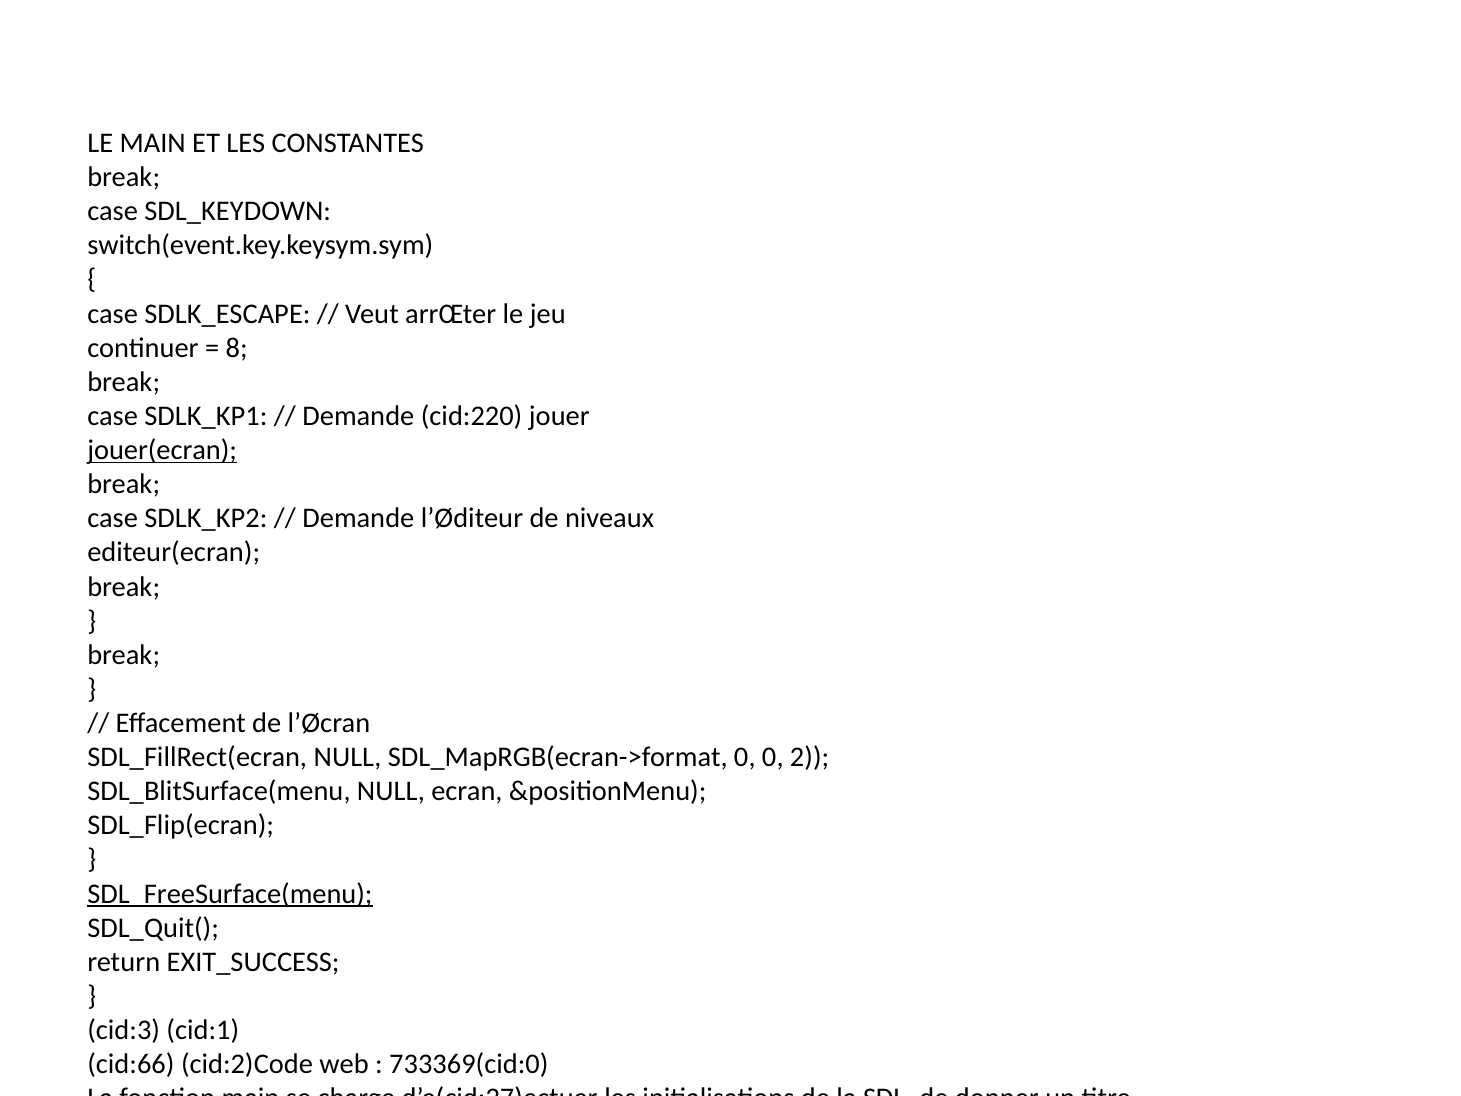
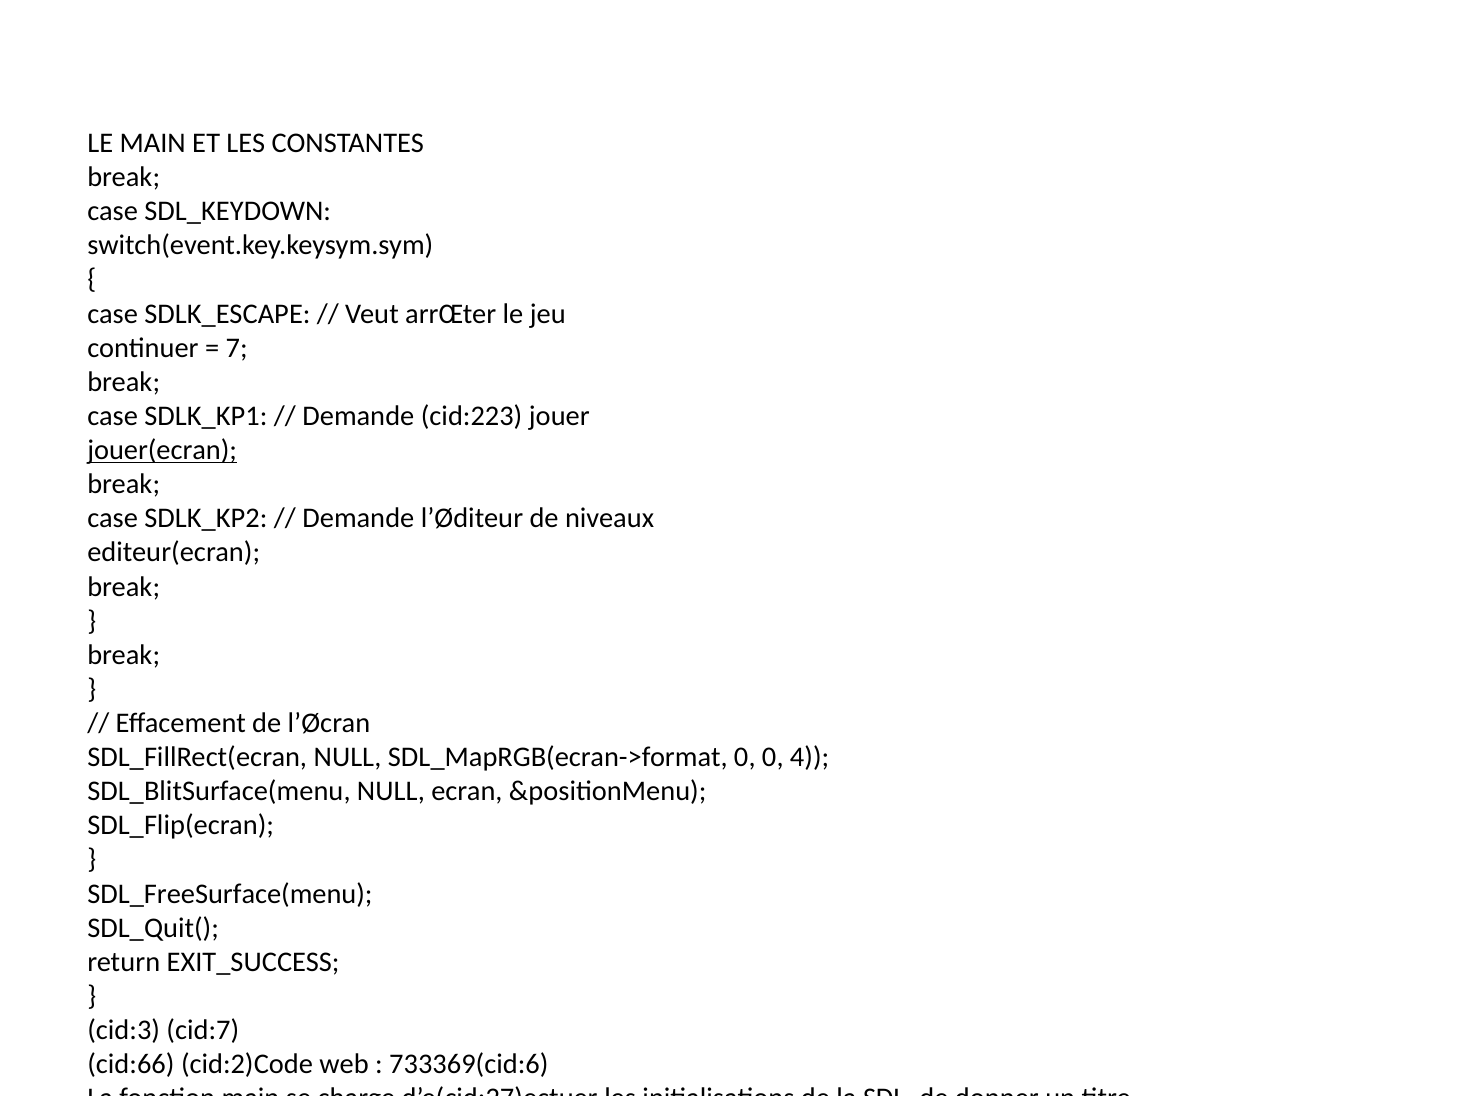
8: 8 -> 7 (237, 348)
cid:220: cid:220 -> cid:223 (472, 416)
2: 2 -> 4 (810, 757)
SDL_FreeSurface(menu underline: present -> none (230, 894)
cid:1: cid:1 -> cid:7 (203, 1030)
733369(cid:0: 733369(cid:0 -> 733369(cid:6 (469, 1064)
